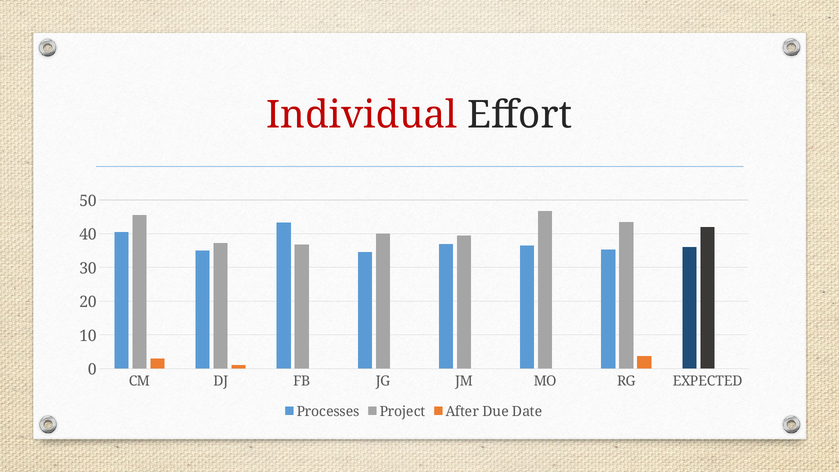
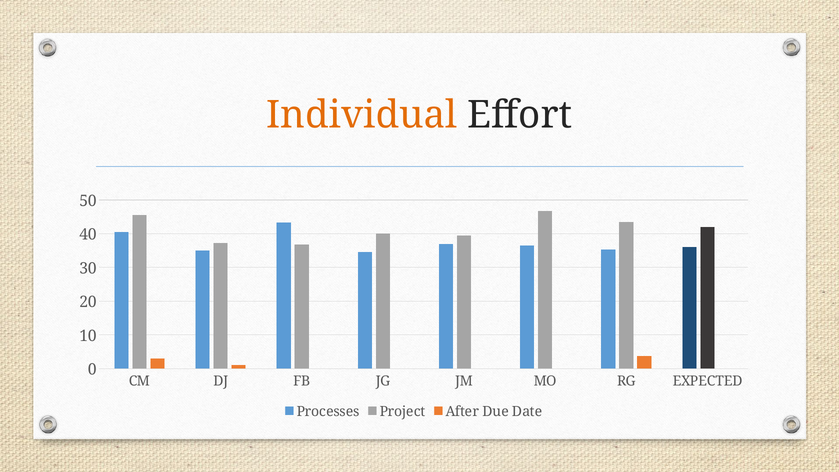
Individual colour: red -> orange (362, 115)
